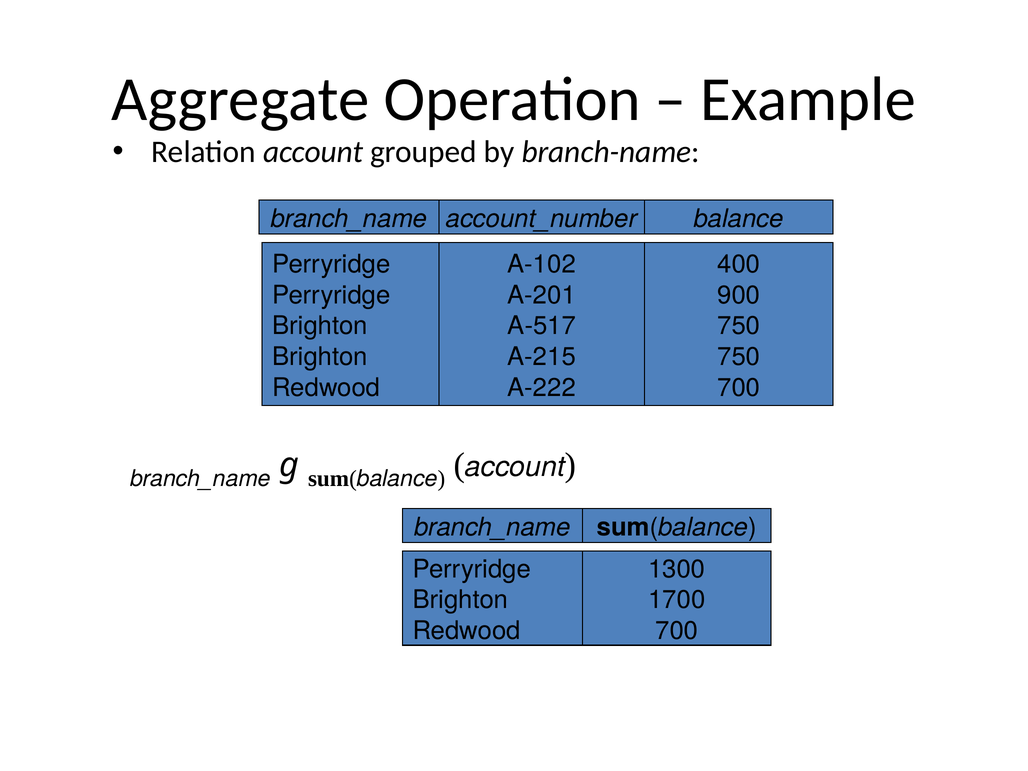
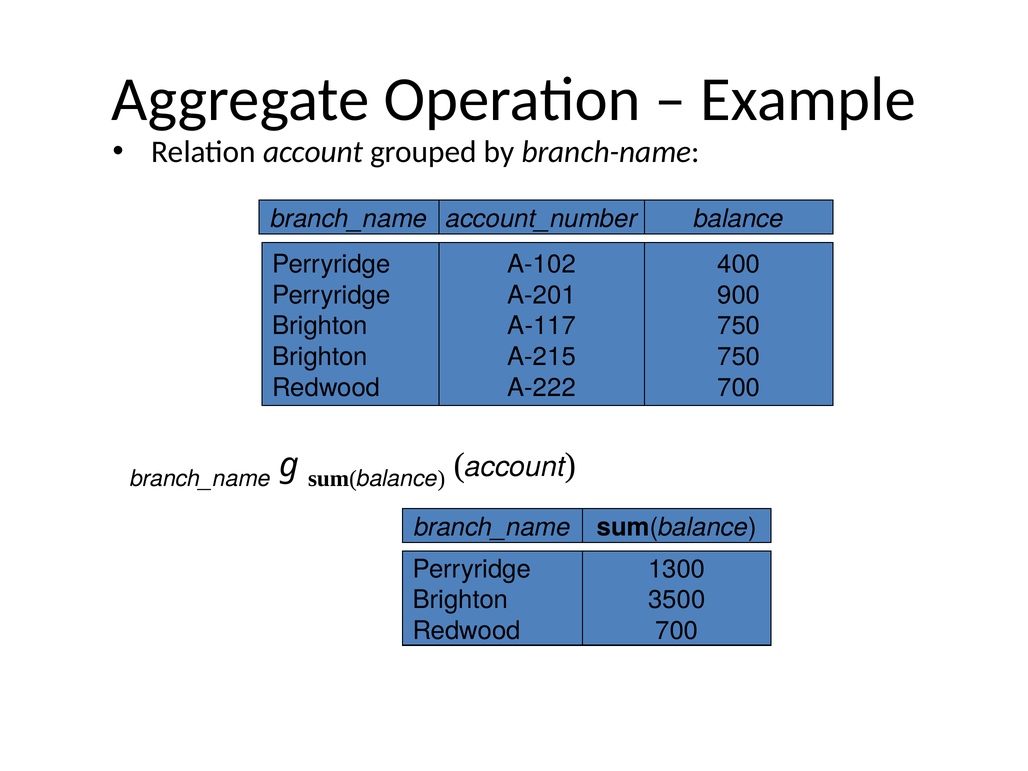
A-517: A-517 -> A-117 (542, 326)
1700: 1700 -> 3500 (677, 600)
